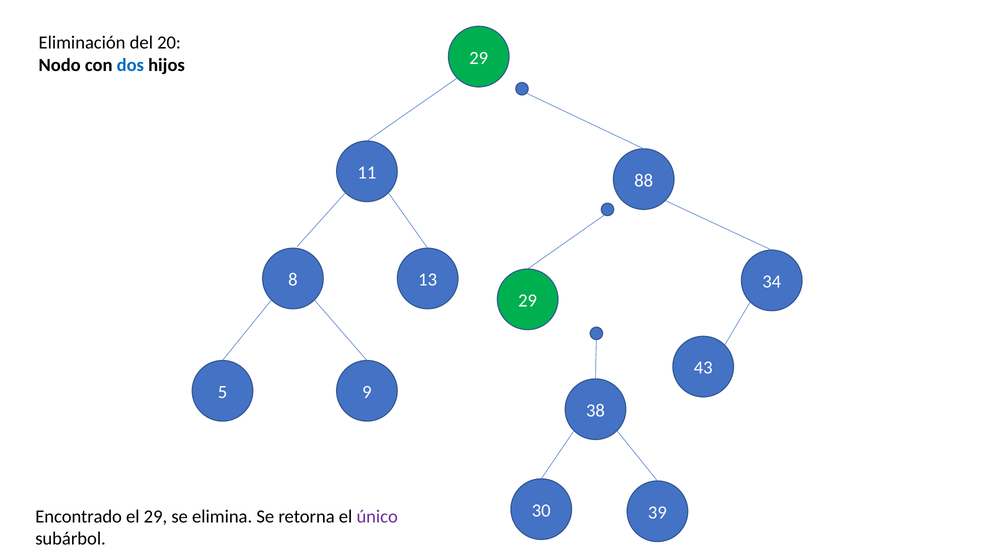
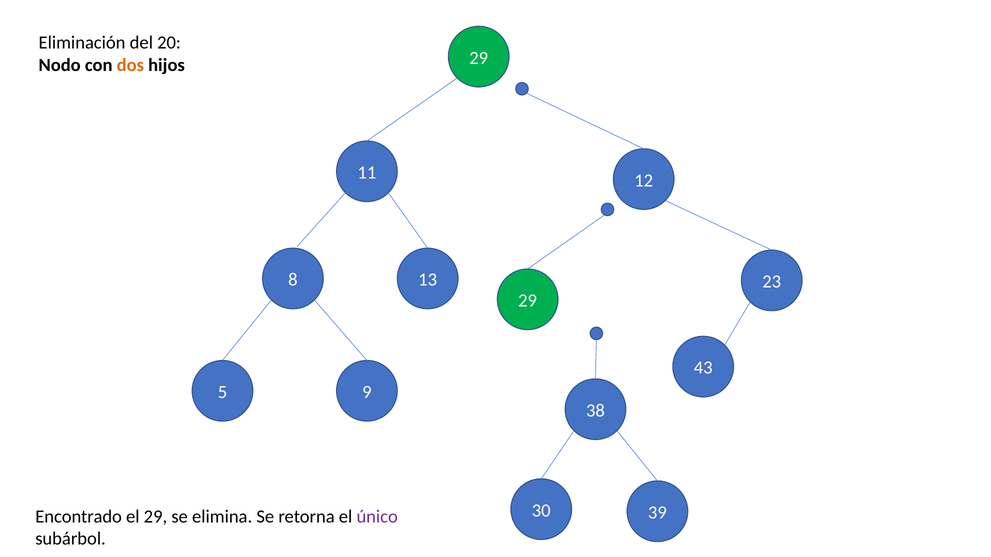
dos colour: blue -> orange (130, 65)
88: 88 -> 12 (644, 181)
34: 34 -> 23 (772, 282)
